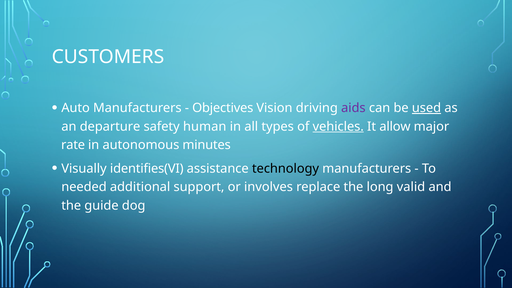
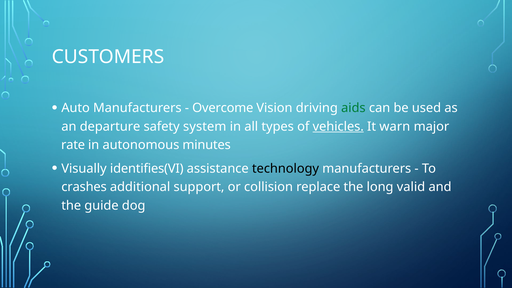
Objectives: Objectives -> Overcome (223, 108)
aids colour: purple -> green (353, 108)
used underline: present -> none (426, 108)
human: human -> system (205, 126)
allow: allow -> warn (395, 126)
needed: needed -> crashes (84, 187)
involves: involves -> collision (269, 187)
